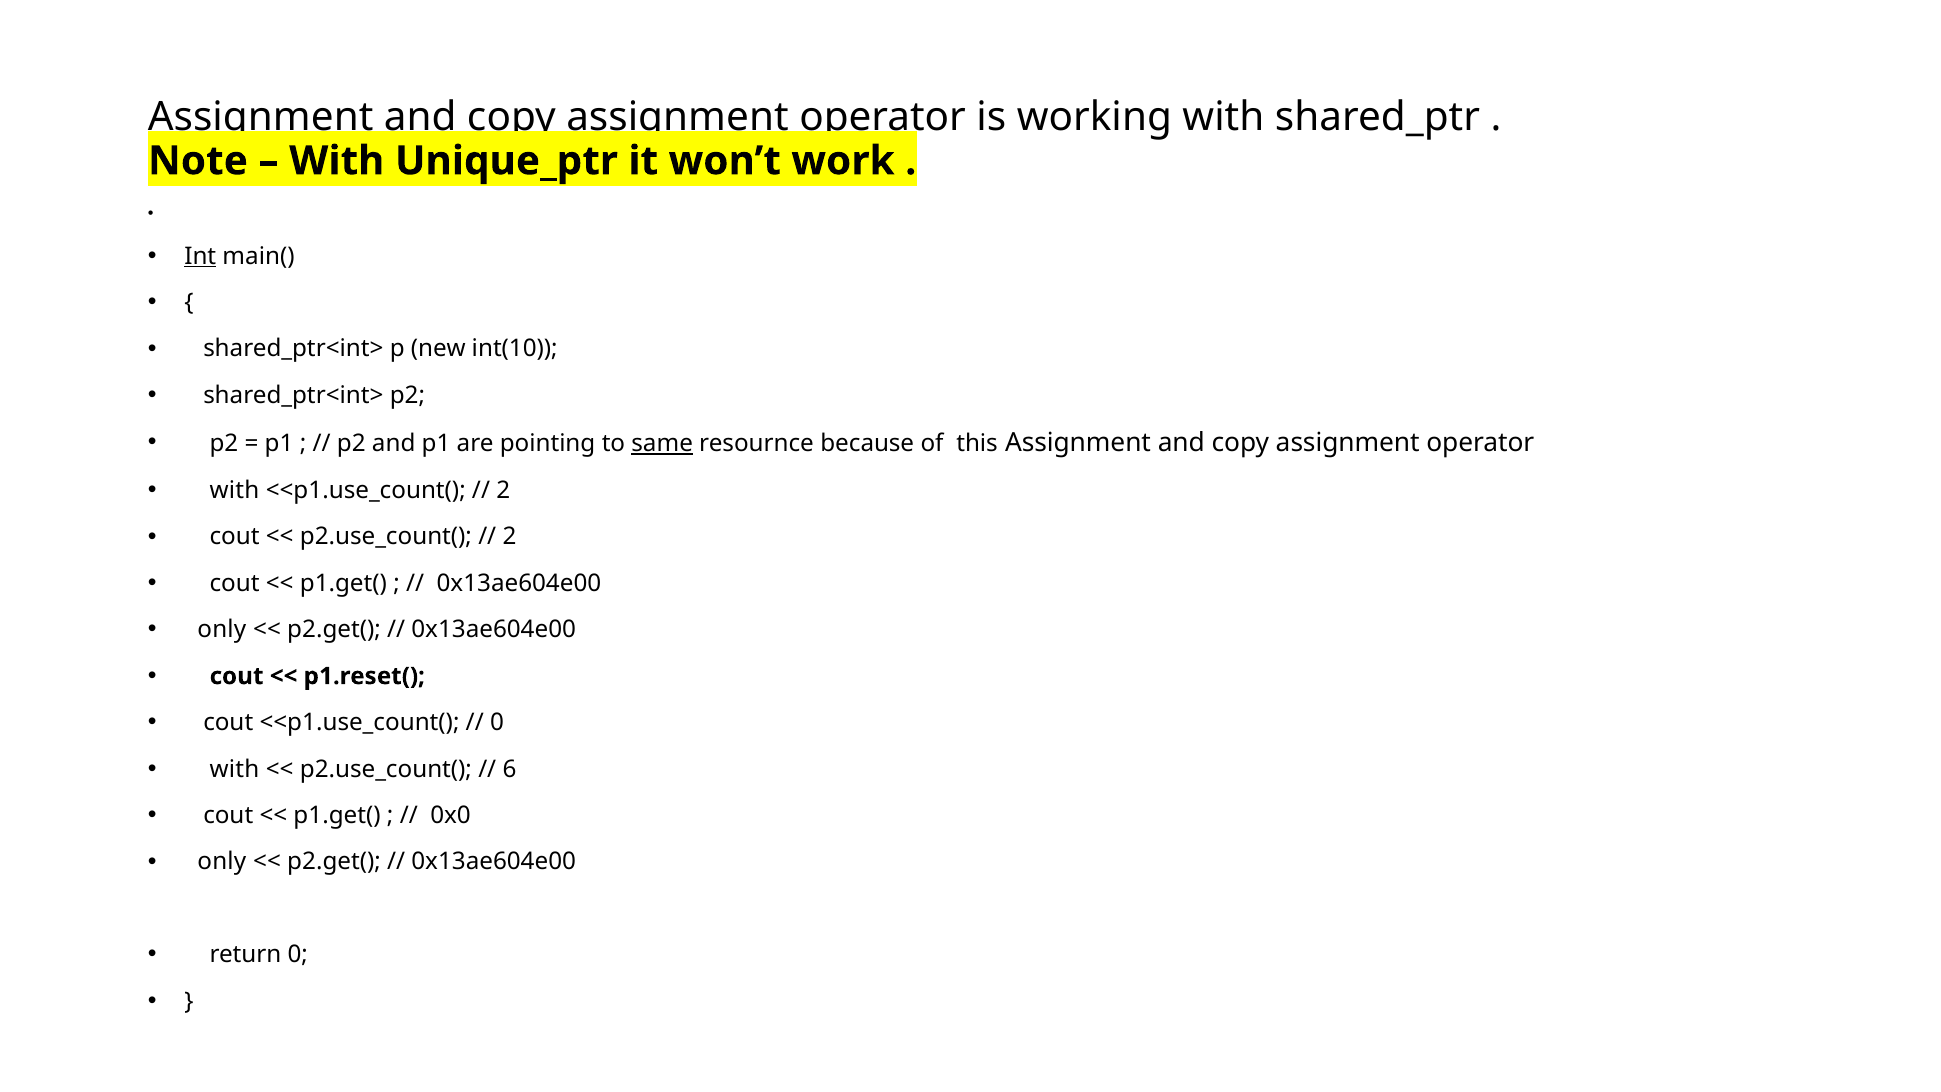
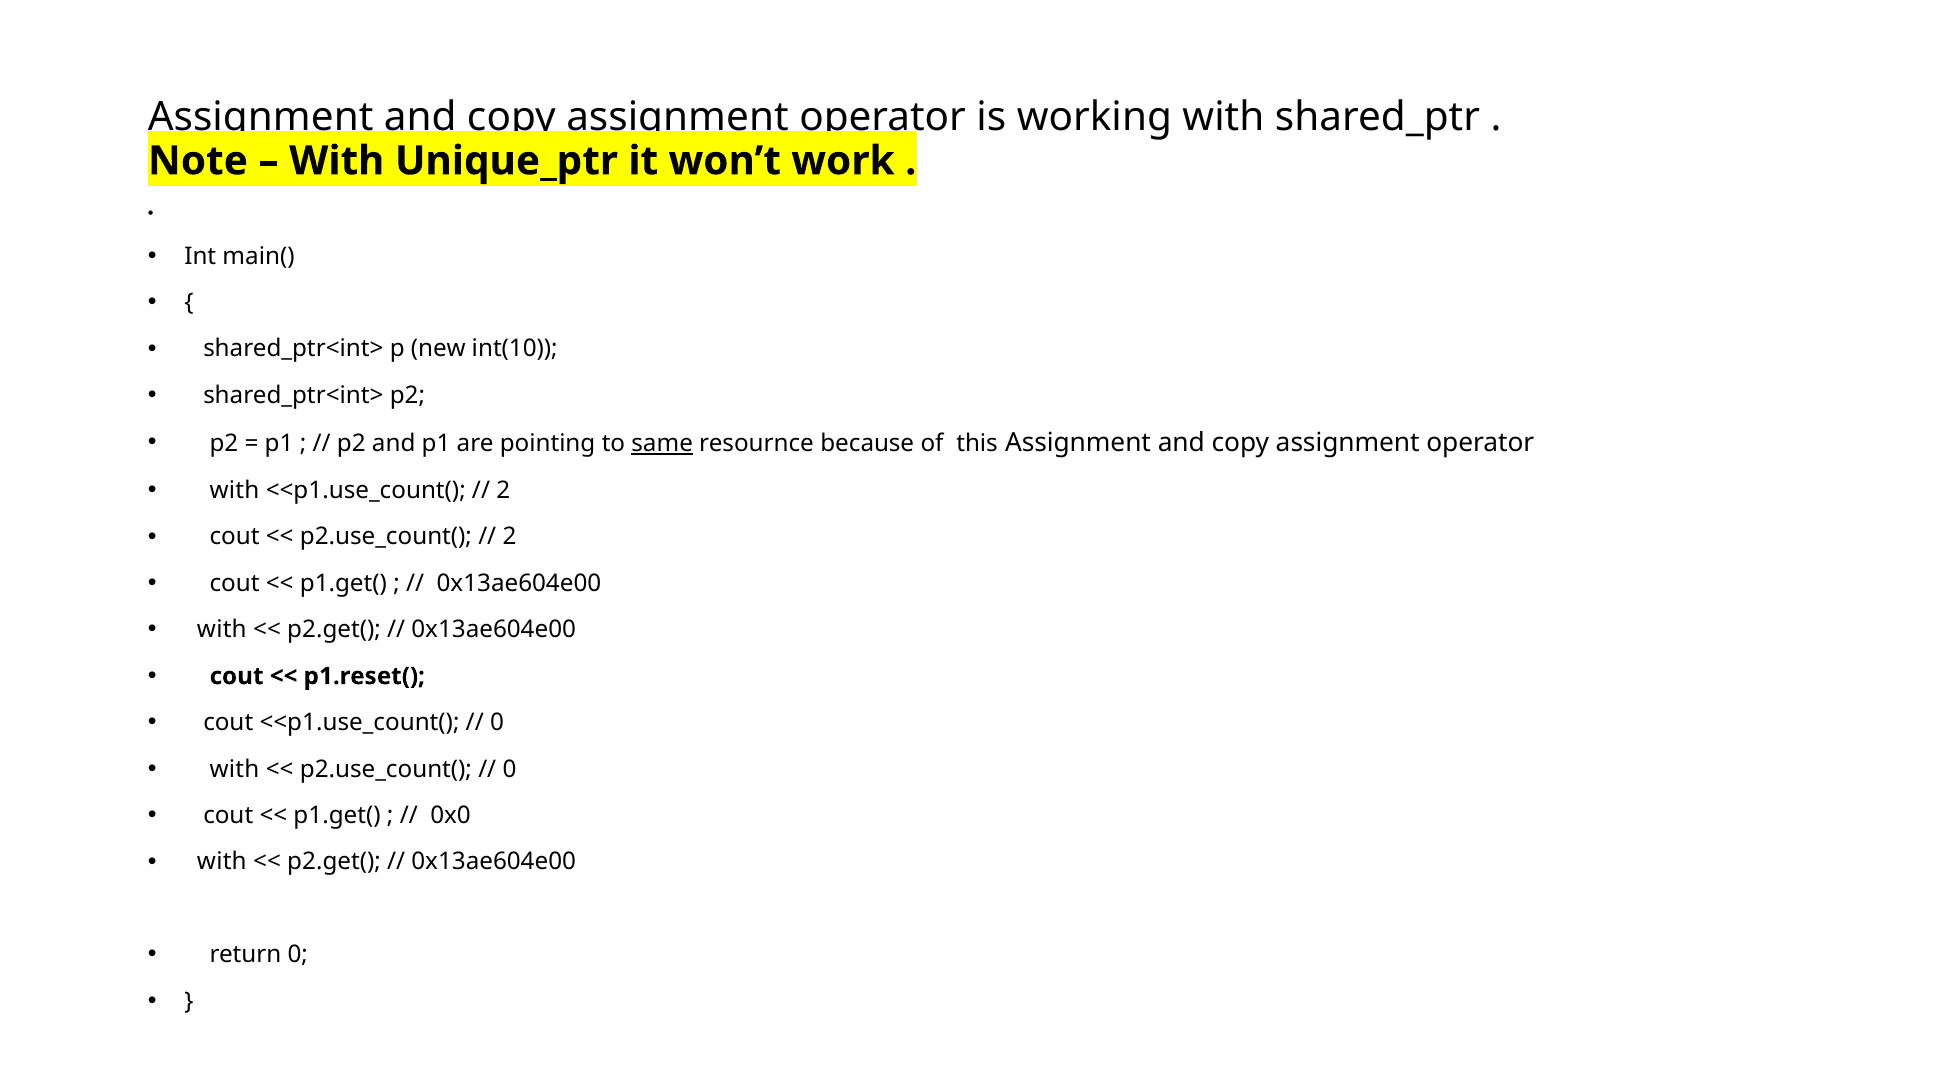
Int underline: present -> none (200, 256)
only: only -> with (222, 630)
6: 6 -> 0 (510, 769)
only: only -> with (222, 862)
